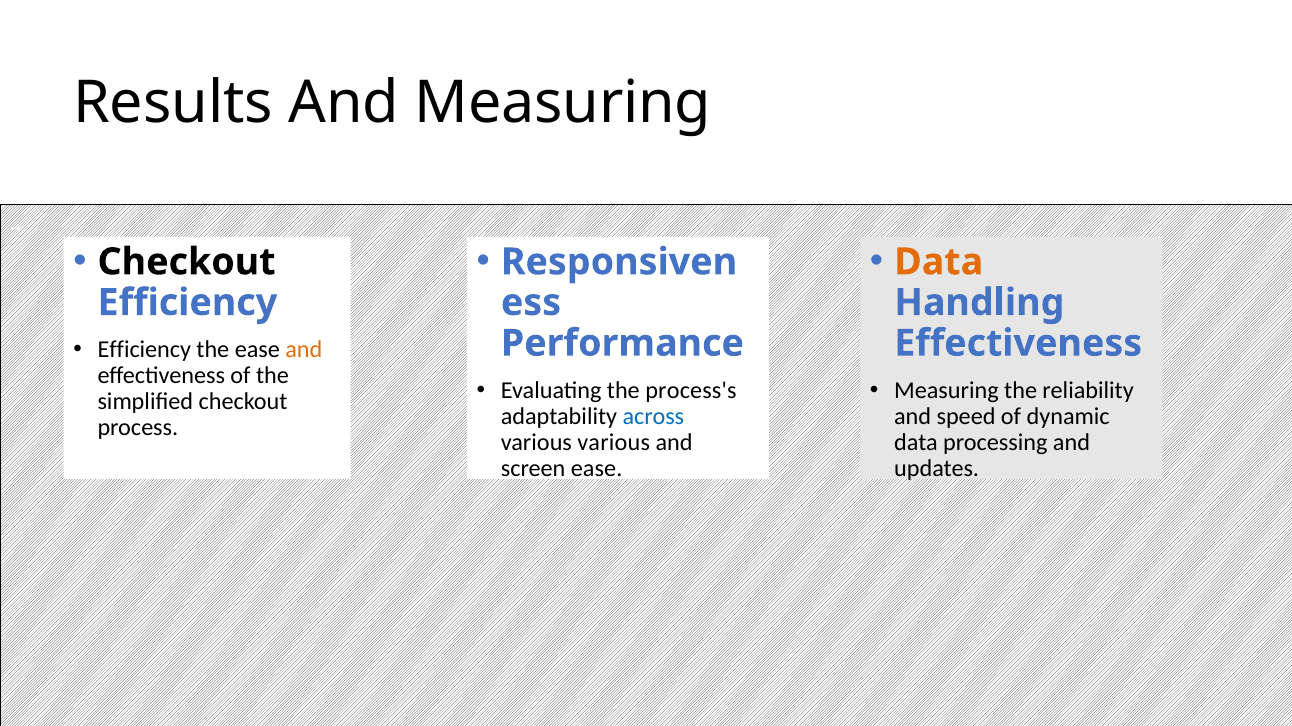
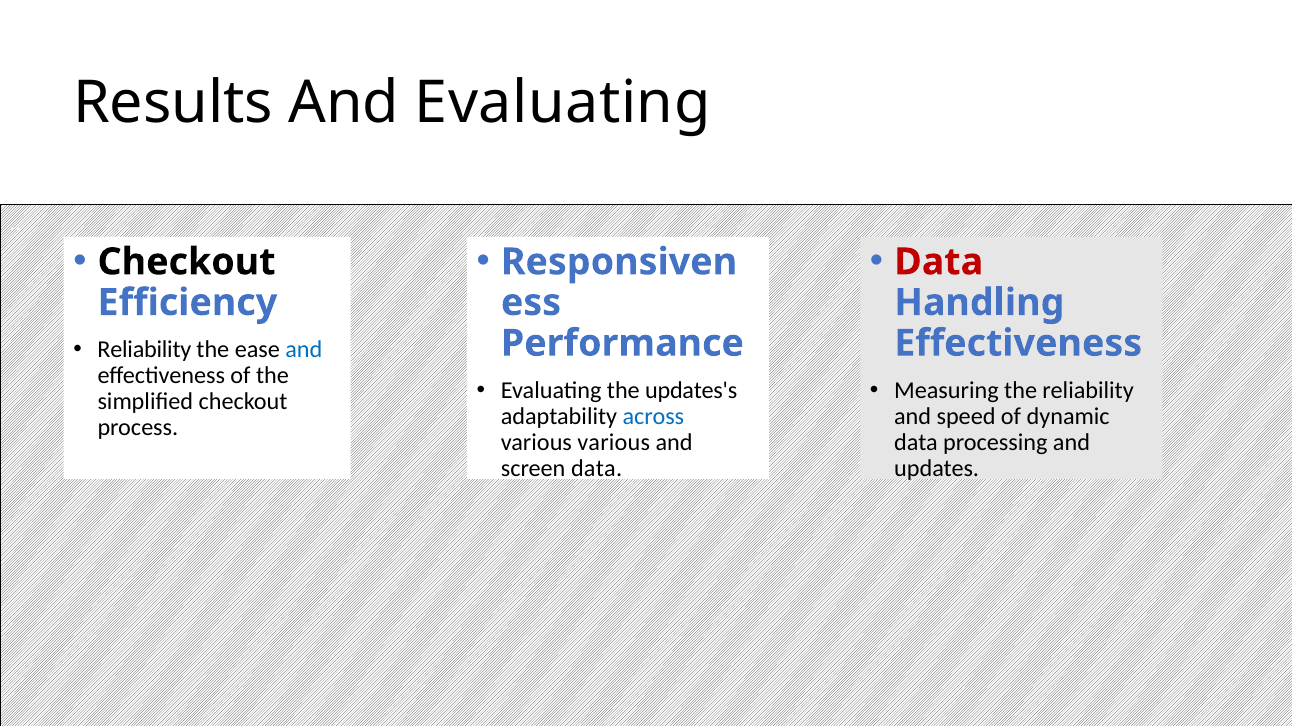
And Measuring: Measuring -> Evaluating (563, 103)
Data colour: orange -> red (939, 262)
Efficiency: Efficiency -> Reliability (144, 350)
and colour: orange -> blue (304, 350)
process's: process's -> updates's (691, 391)
screen ease: ease -> data (597, 469)
